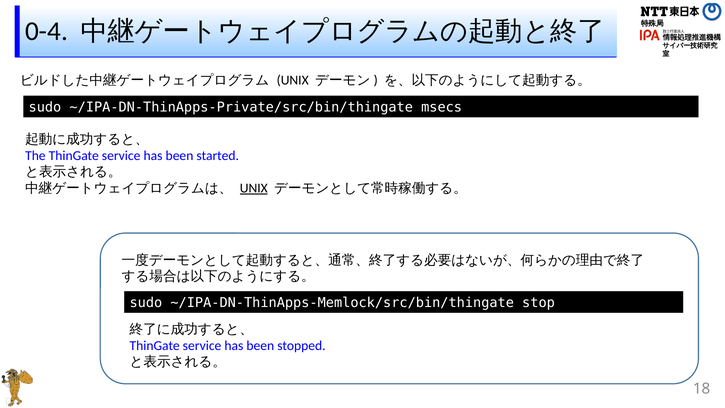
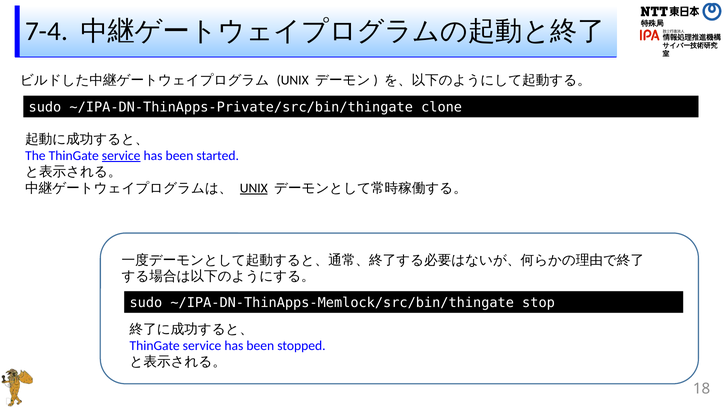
0-4: 0-4 -> 7-4 (47, 31)
msecs: msecs -> clone (442, 107)
service underline: none -> present (121, 156)
